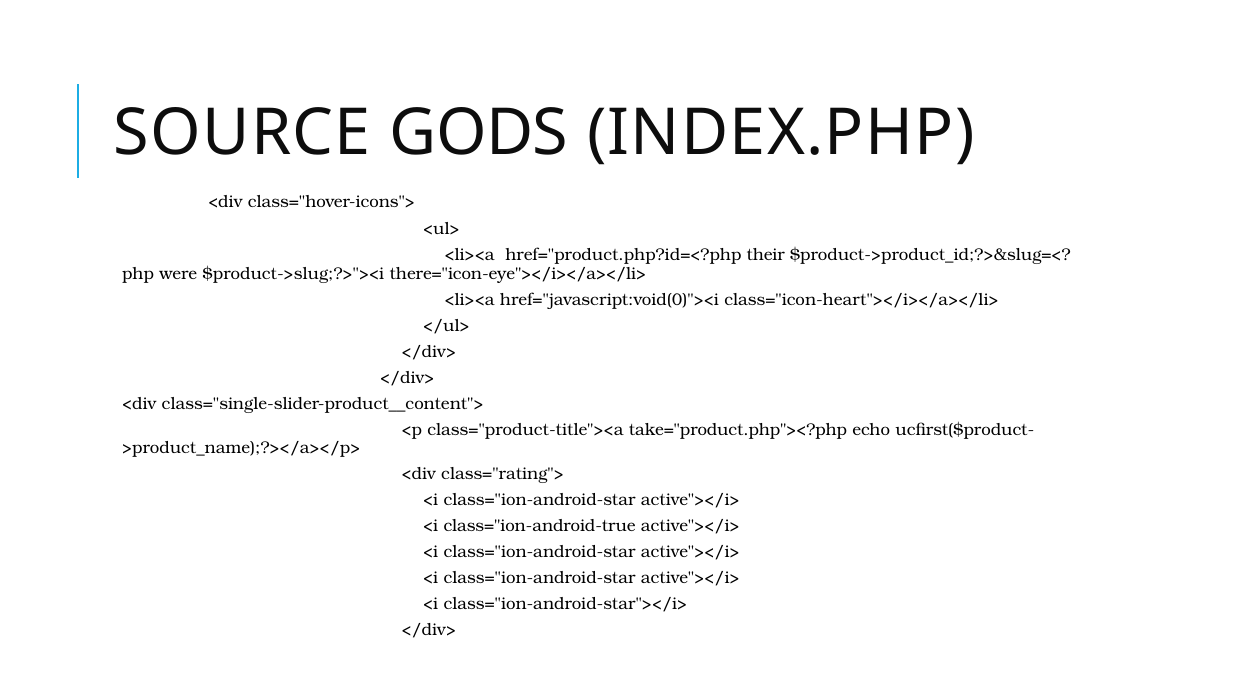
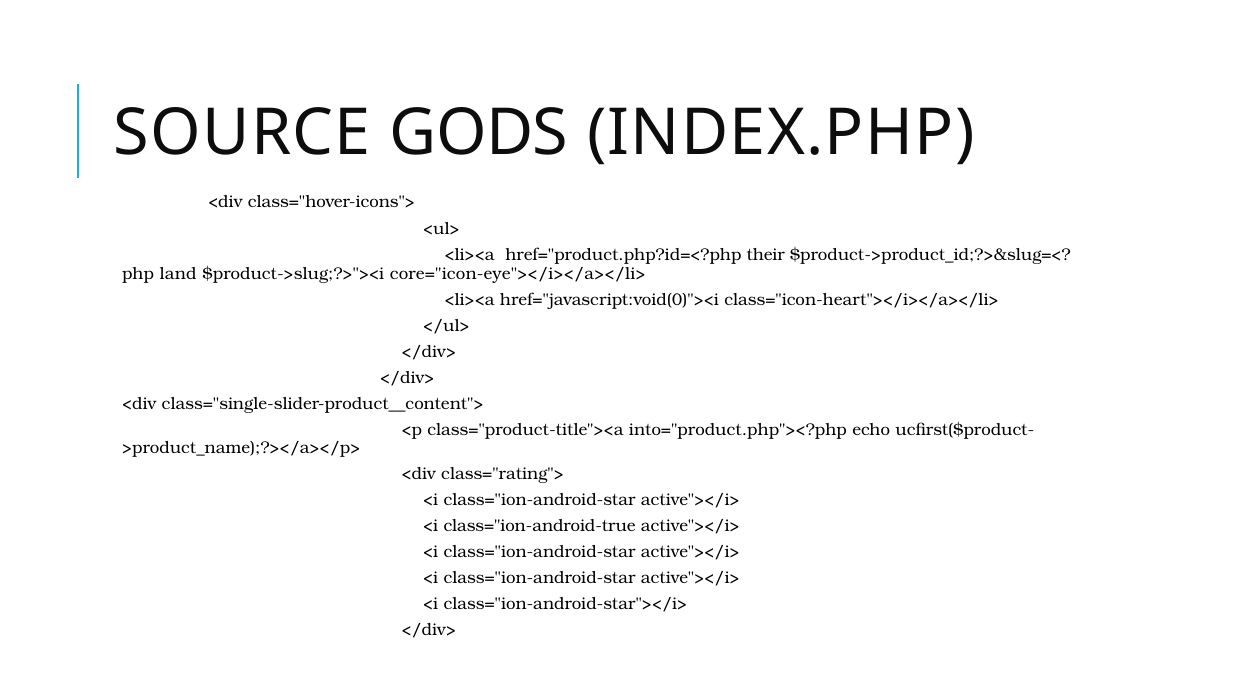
were: were -> land (178, 273)
there="icon-eye"></i></a></li>: there="icon-eye"></i></a></li> -> core="icon-eye"></i></a></li> (518, 273)
take="product.php"><?php: take="product.php"><?php -> into="product.php"><?php (738, 429)
